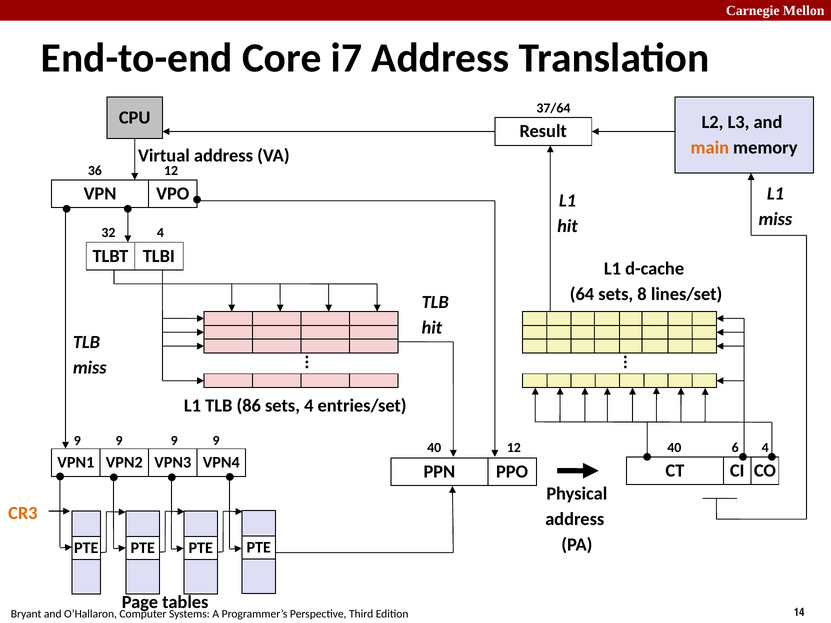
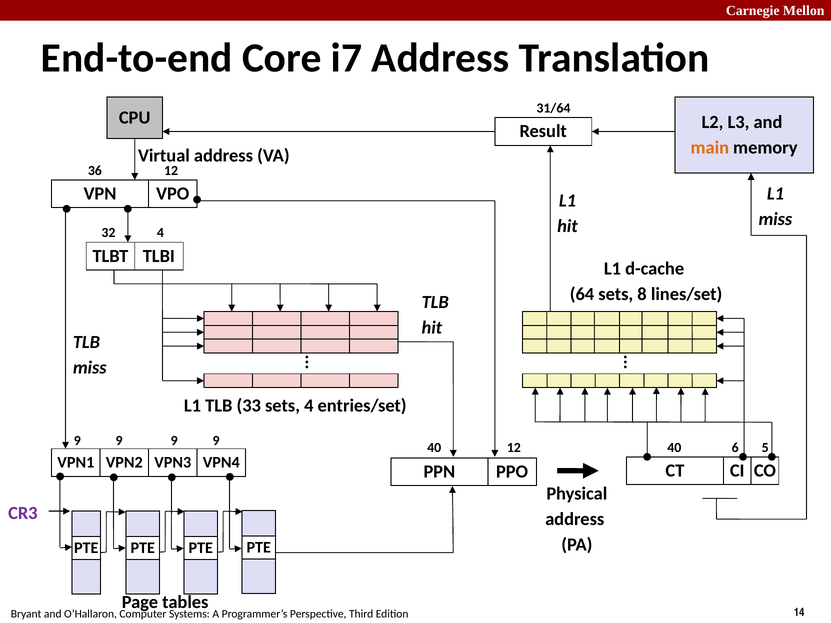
37/64: 37/64 -> 31/64 (553, 108)
86: 86 -> 33 (249, 406)
40 4: 4 -> 5 (765, 448)
CR3 colour: orange -> purple (23, 513)
